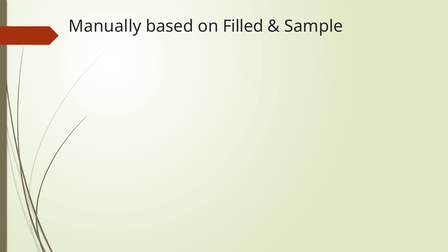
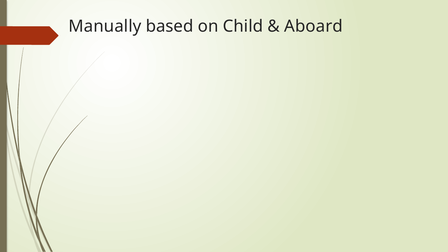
Filled: Filled -> Child (243, 26)
Sample: Sample -> Aboard (314, 26)
